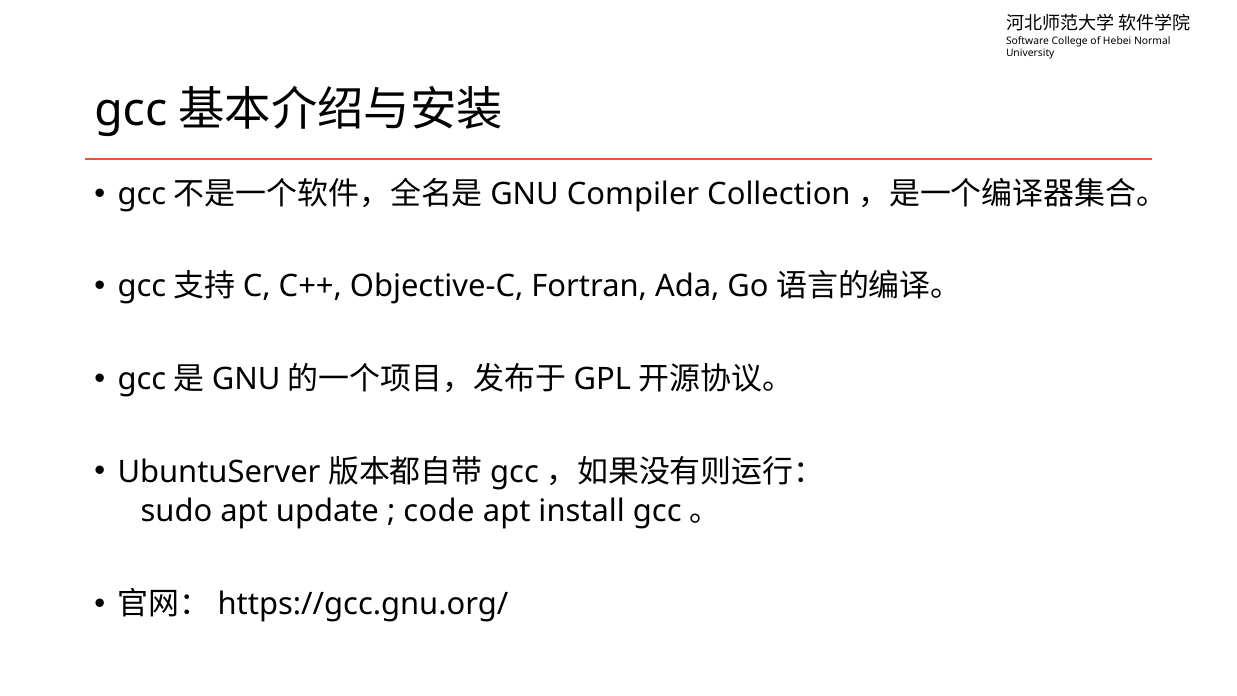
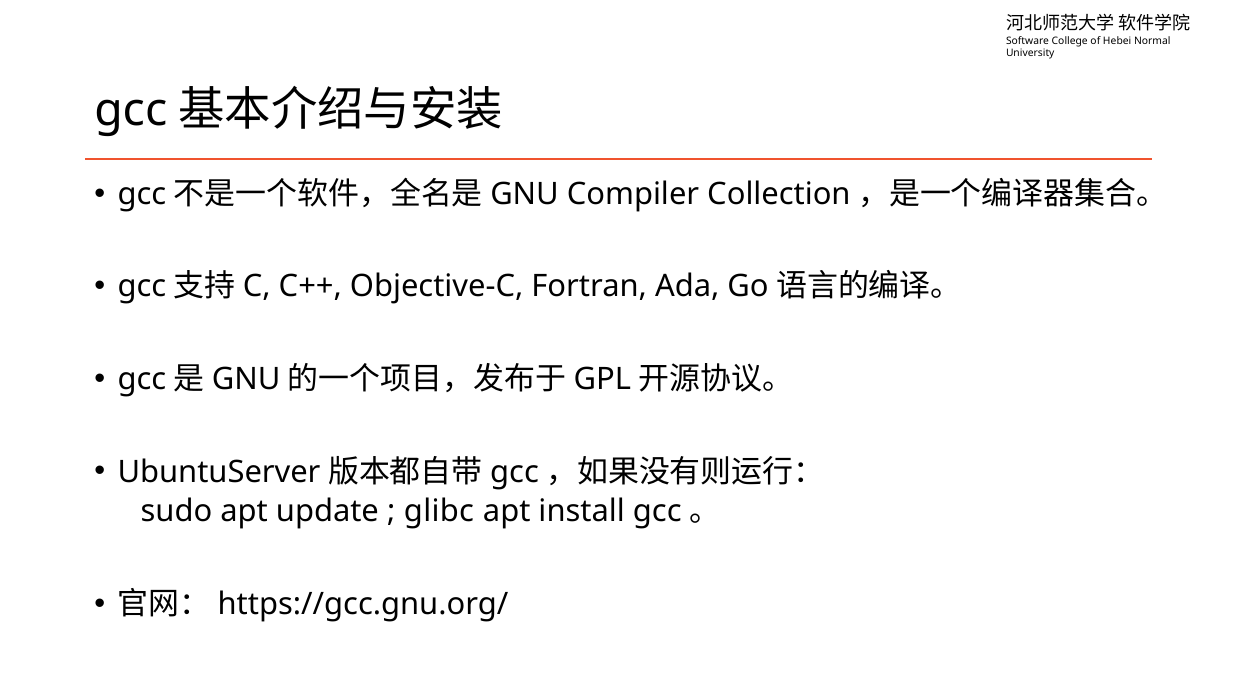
code: code -> glibc (439, 512)
